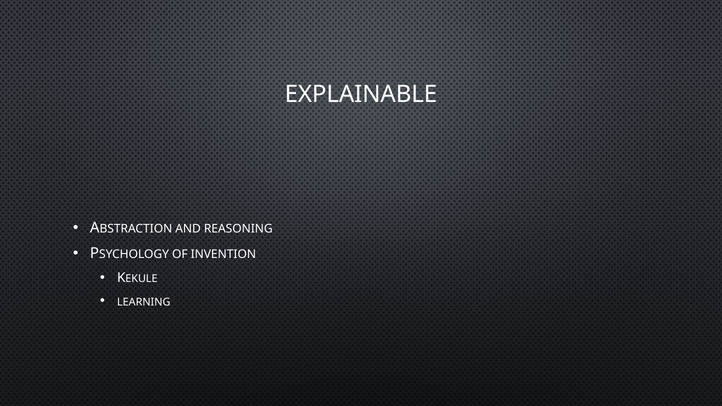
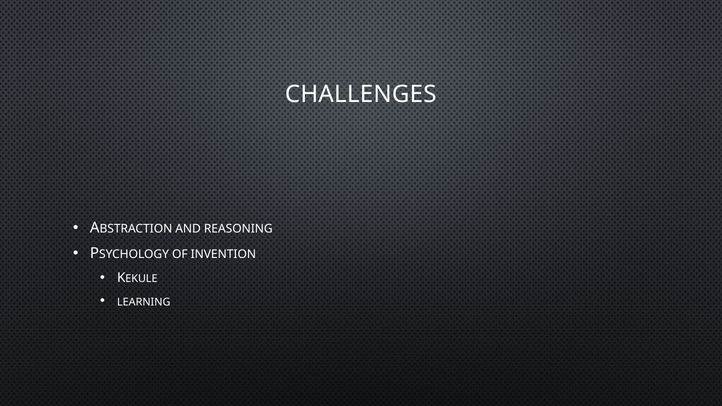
EXPLAINABLE: EXPLAINABLE -> CHALLENGES (361, 94)
